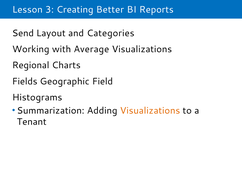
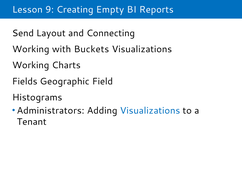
3: 3 -> 9 (50, 10)
Better: Better -> Empty (110, 10)
Categories: Categories -> Connecting (111, 33)
Average: Average -> Buckets (91, 49)
Regional: Regional -> Working (31, 65)
Summarization: Summarization -> Administrators (51, 111)
Visualizations colour: orange -> blue (150, 111)
